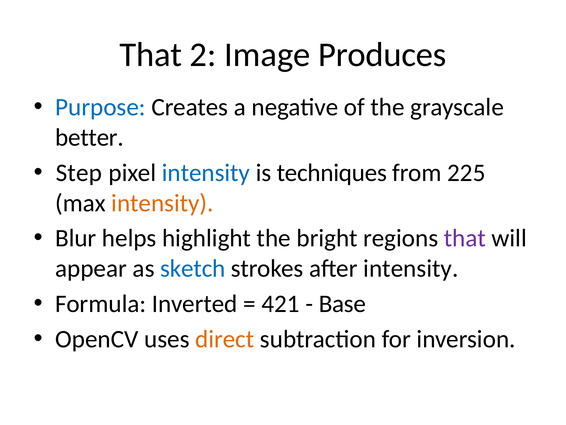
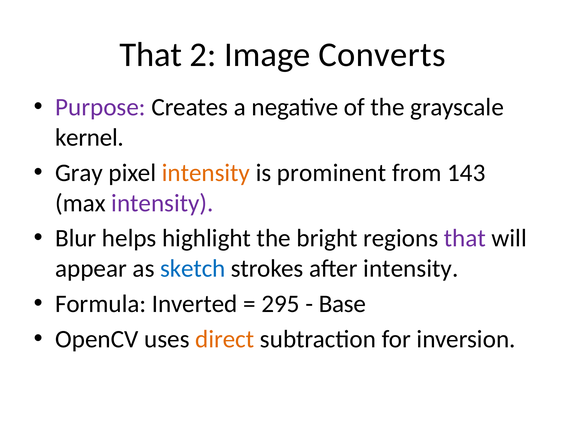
Produces: Produces -> Converts (382, 55)
Purpose colour: blue -> purple (100, 107)
better: better -> kernel (90, 137)
Step: Step -> Gray (79, 173)
intensity colour: blue -> orange (206, 173)
techniques: techniques -> prominent (332, 173)
225: 225 -> 143 (466, 173)
intensity colour: orange -> purple (162, 203)
421: 421 -> 295 (280, 303)
